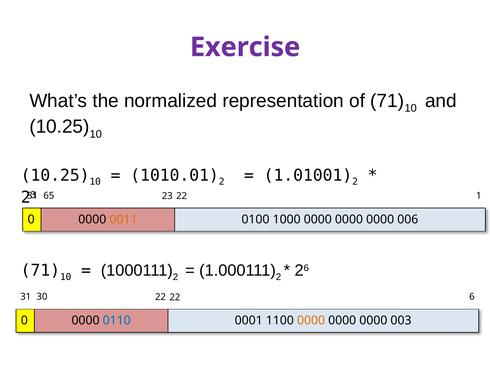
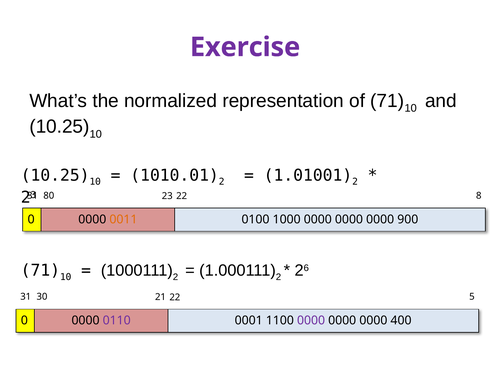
65: 65 -> 80 (49, 196)
1: 1 -> 8 (479, 196)
006: 006 -> 900 (408, 220)
30 22: 22 -> 21 (160, 298)
6: 6 -> 5 (472, 297)
0110 colour: blue -> purple (117, 321)
0000 colour: orange -> purple (311, 321)
003: 003 -> 400 (401, 321)
